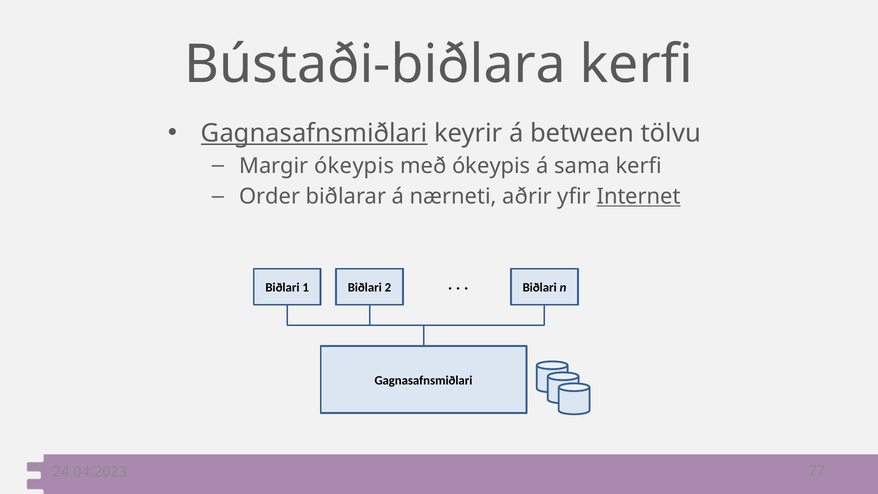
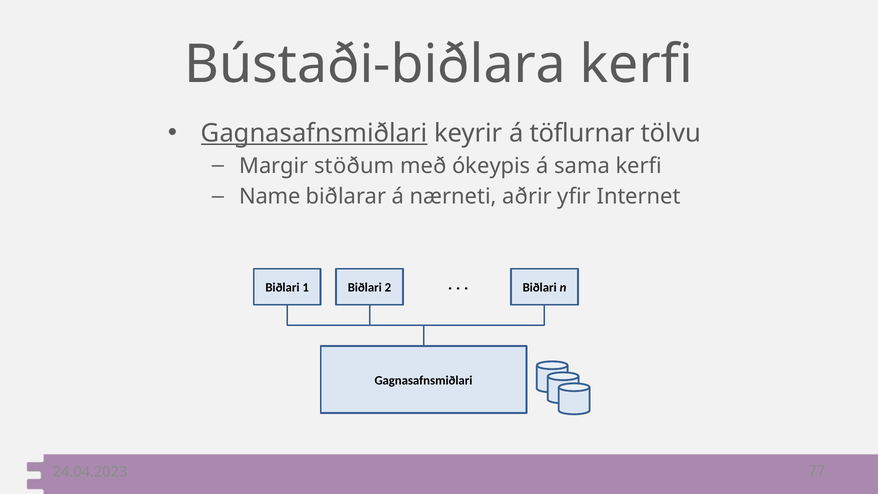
between: between -> töflurnar (582, 133)
Margir ókeypis: ókeypis -> stöðum (354, 166)
Order: Order -> Name (270, 197)
Internet underline: present -> none (639, 197)
